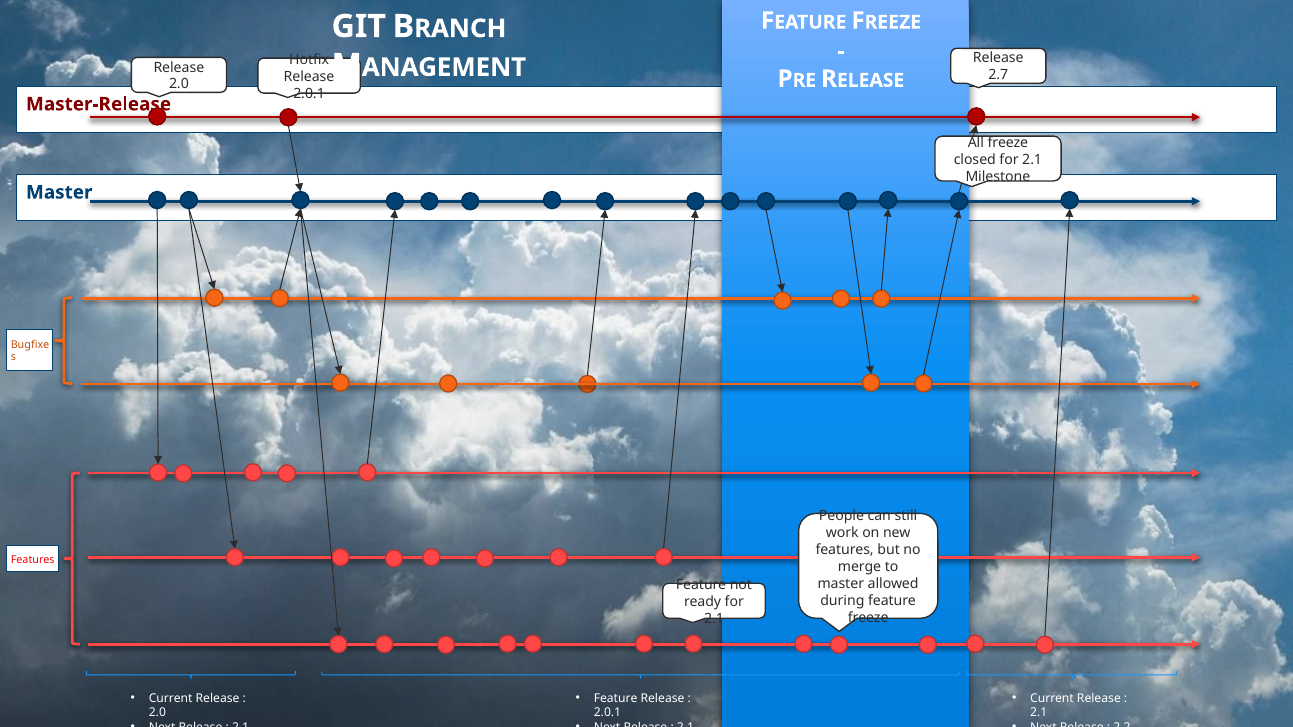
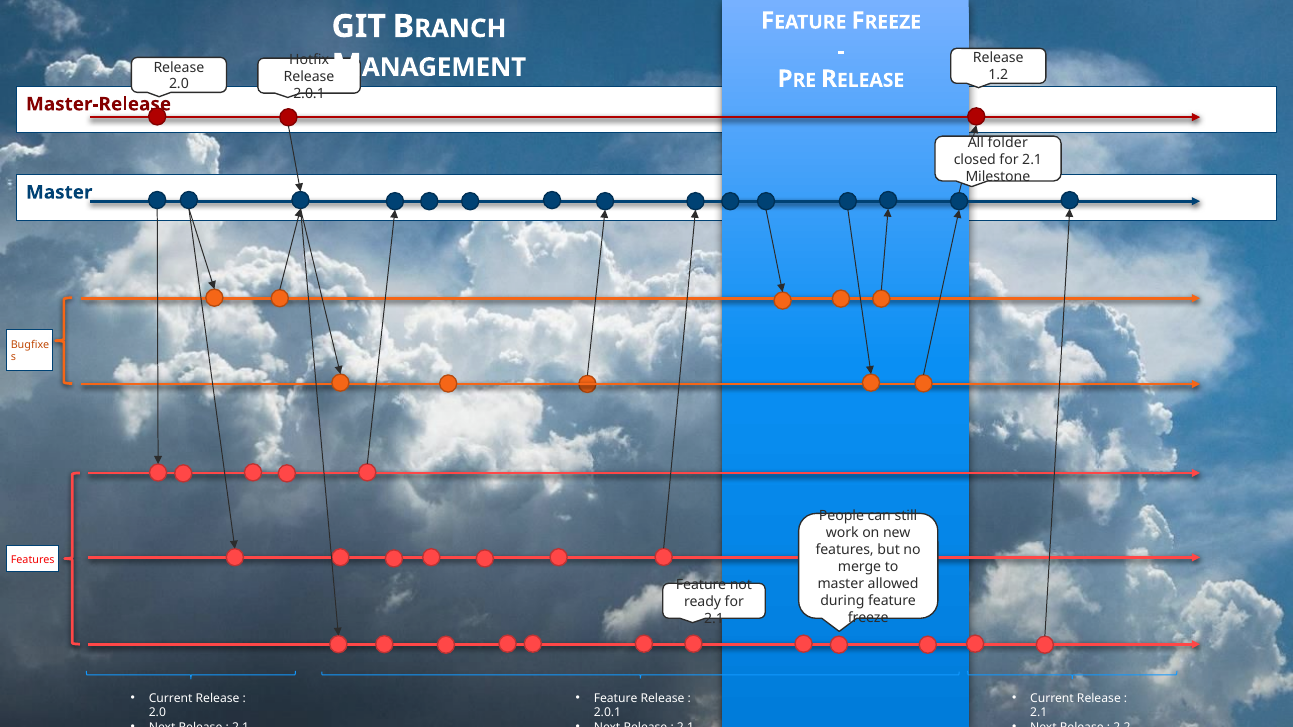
2.7: 2.7 -> 1.2 (998, 75)
All freeze: freeze -> folder (1008, 143)
